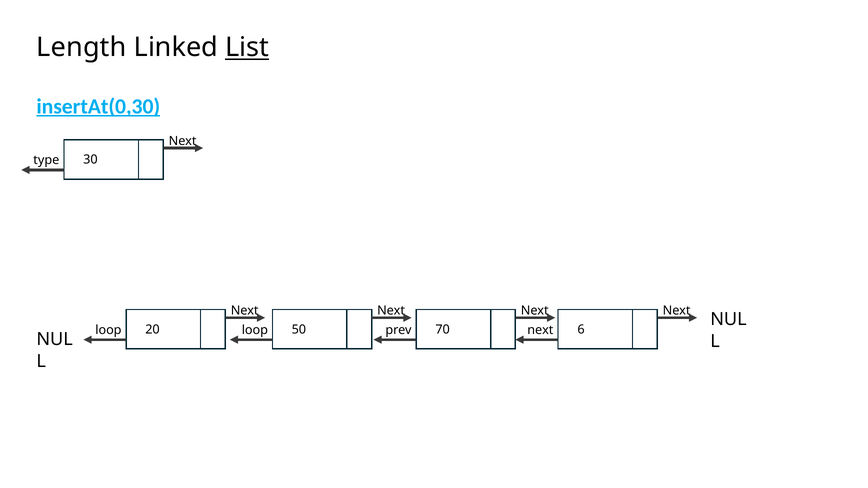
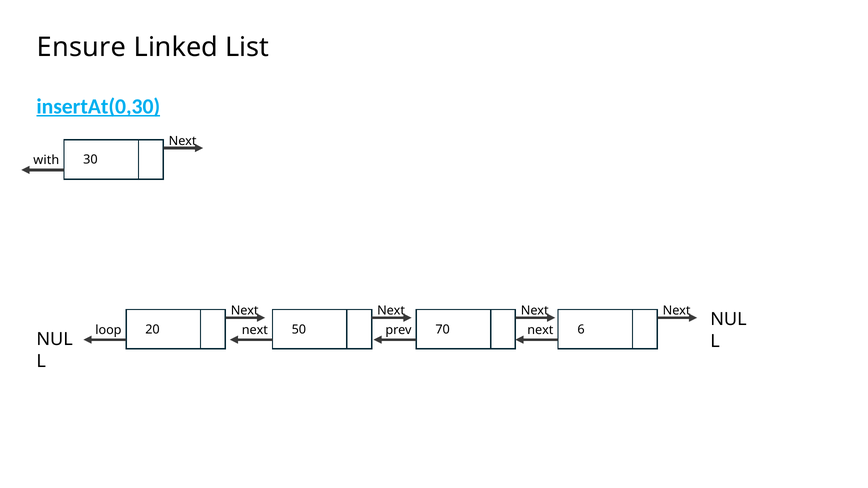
Length: Length -> Ensure (81, 48)
List underline: present -> none (247, 48)
type: type -> with (46, 160)
loop: loop -> next (255, 330)
